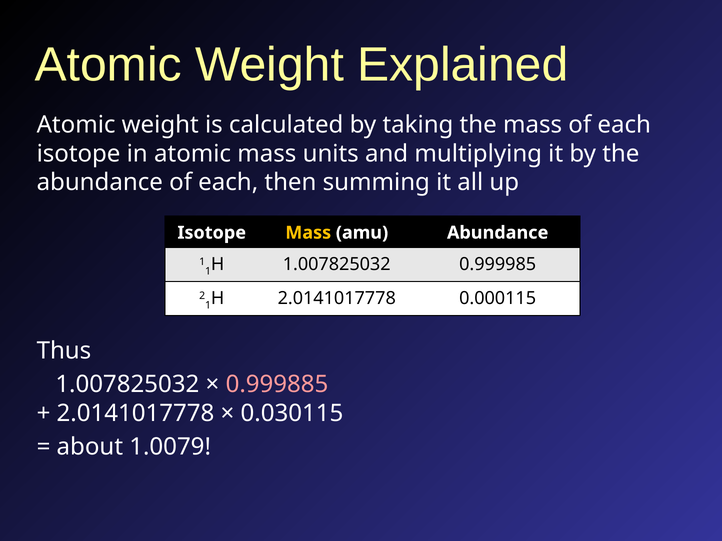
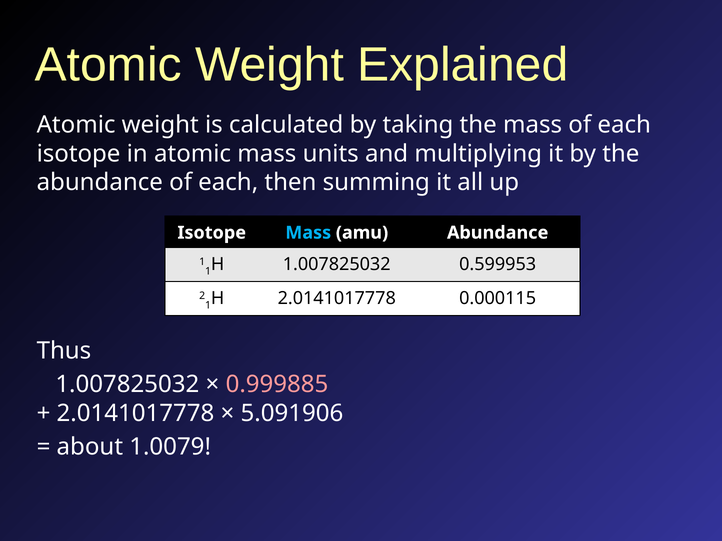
Mass colour: yellow -> light blue (308, 233)
0.999985: 0.999985 -> 0.599953 (498, 265)
0.030115: 0.030115 -> 5.091906 (292, 414)
